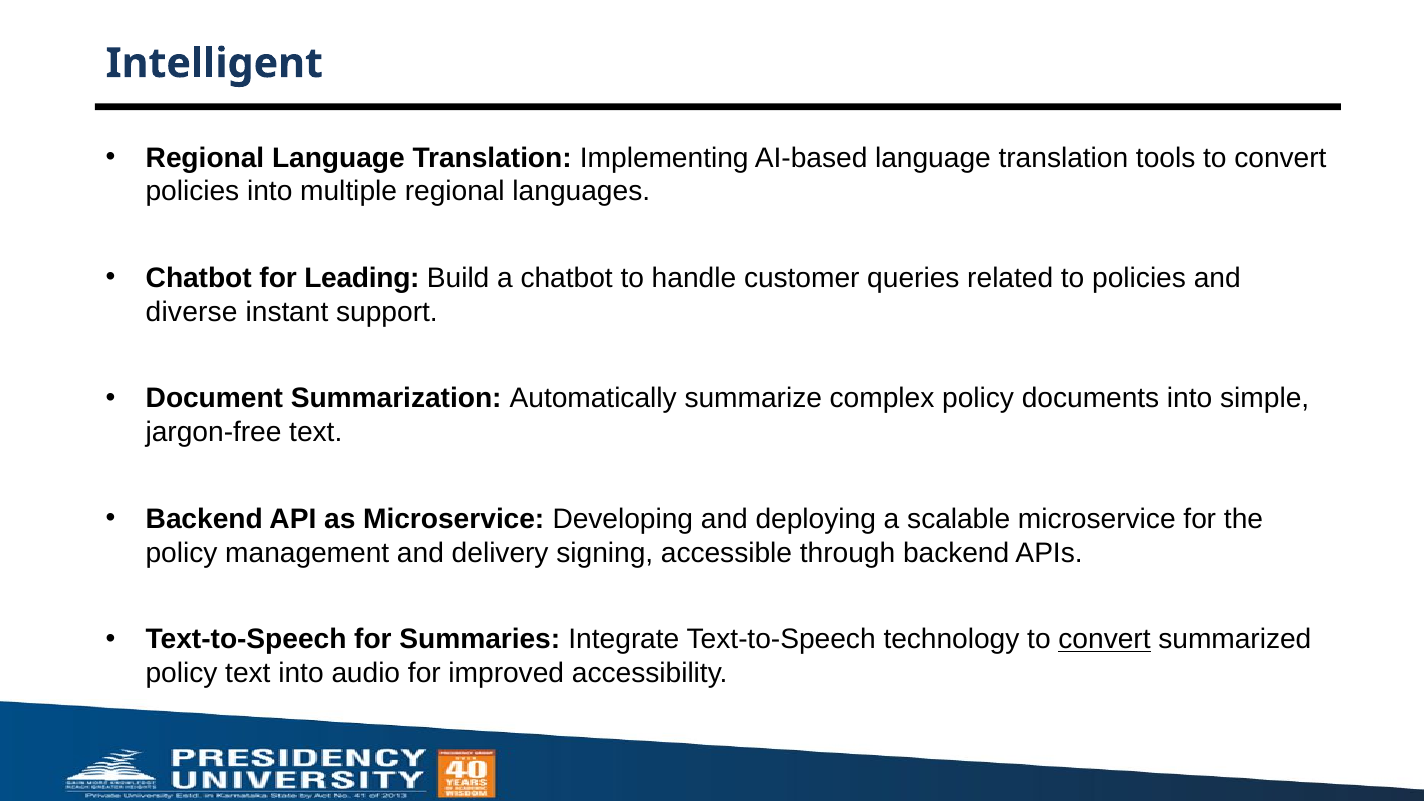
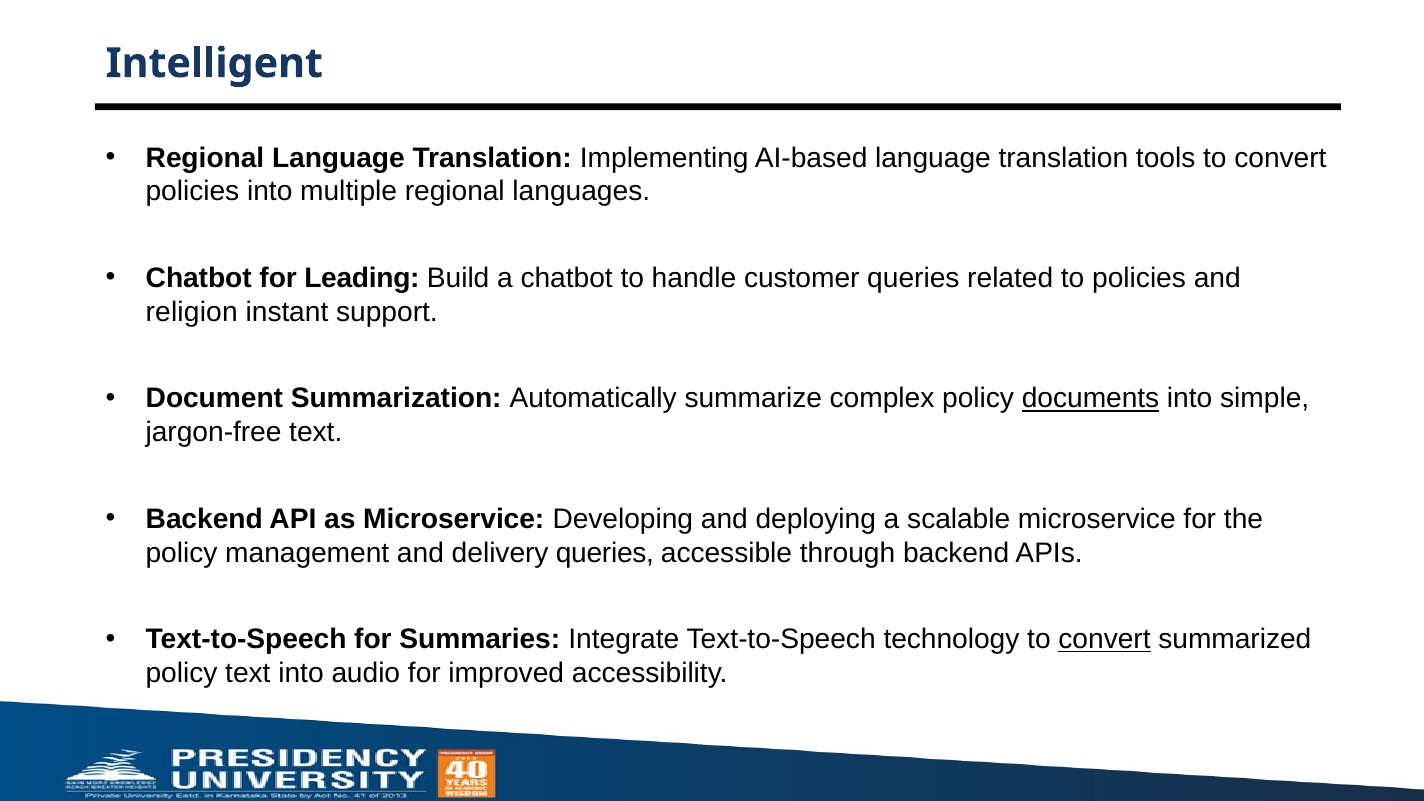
diverse: diverse -> religion (192, 312)
documents underline: none -> present (1091, 399)
delivery signing: signing -> queries (605, 553)
